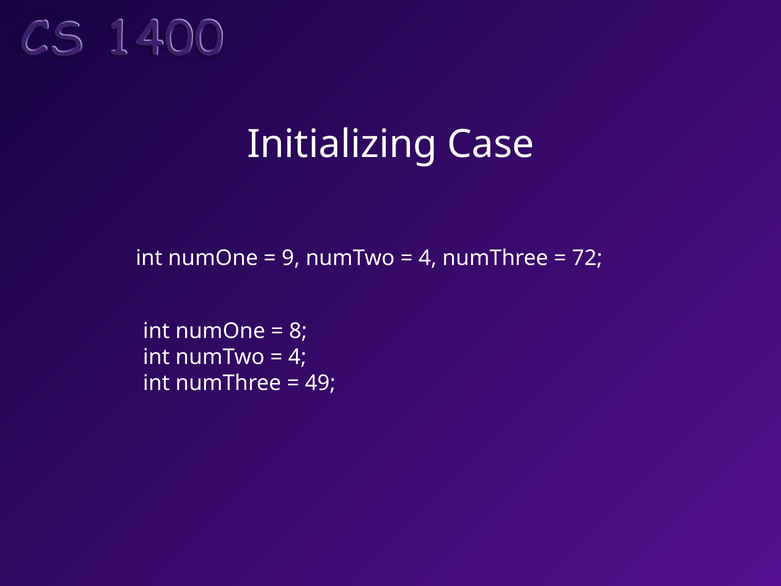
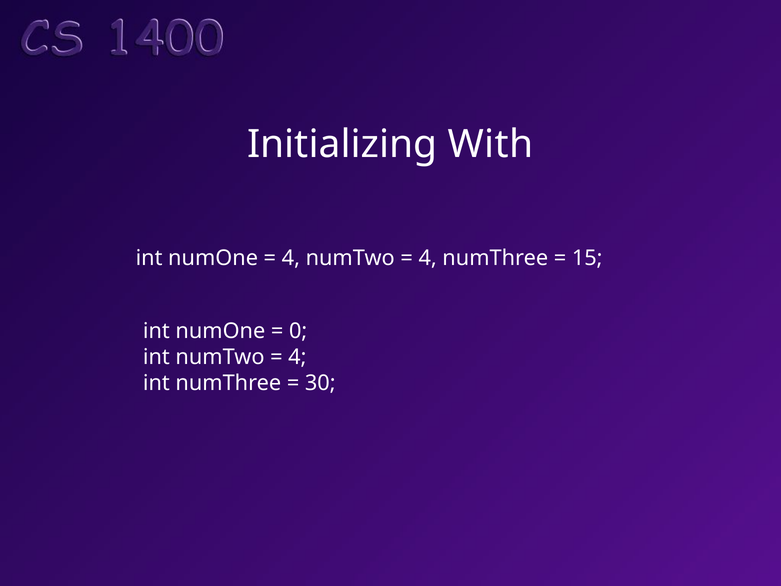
Case: Case -> With (490, 145)
9: 9 -> 4 (291, 258)
72: 72 -> 15 (587, 258)
8: 8 -> 0 (298, 331)
49: 49 -> 30 (320, 383)
